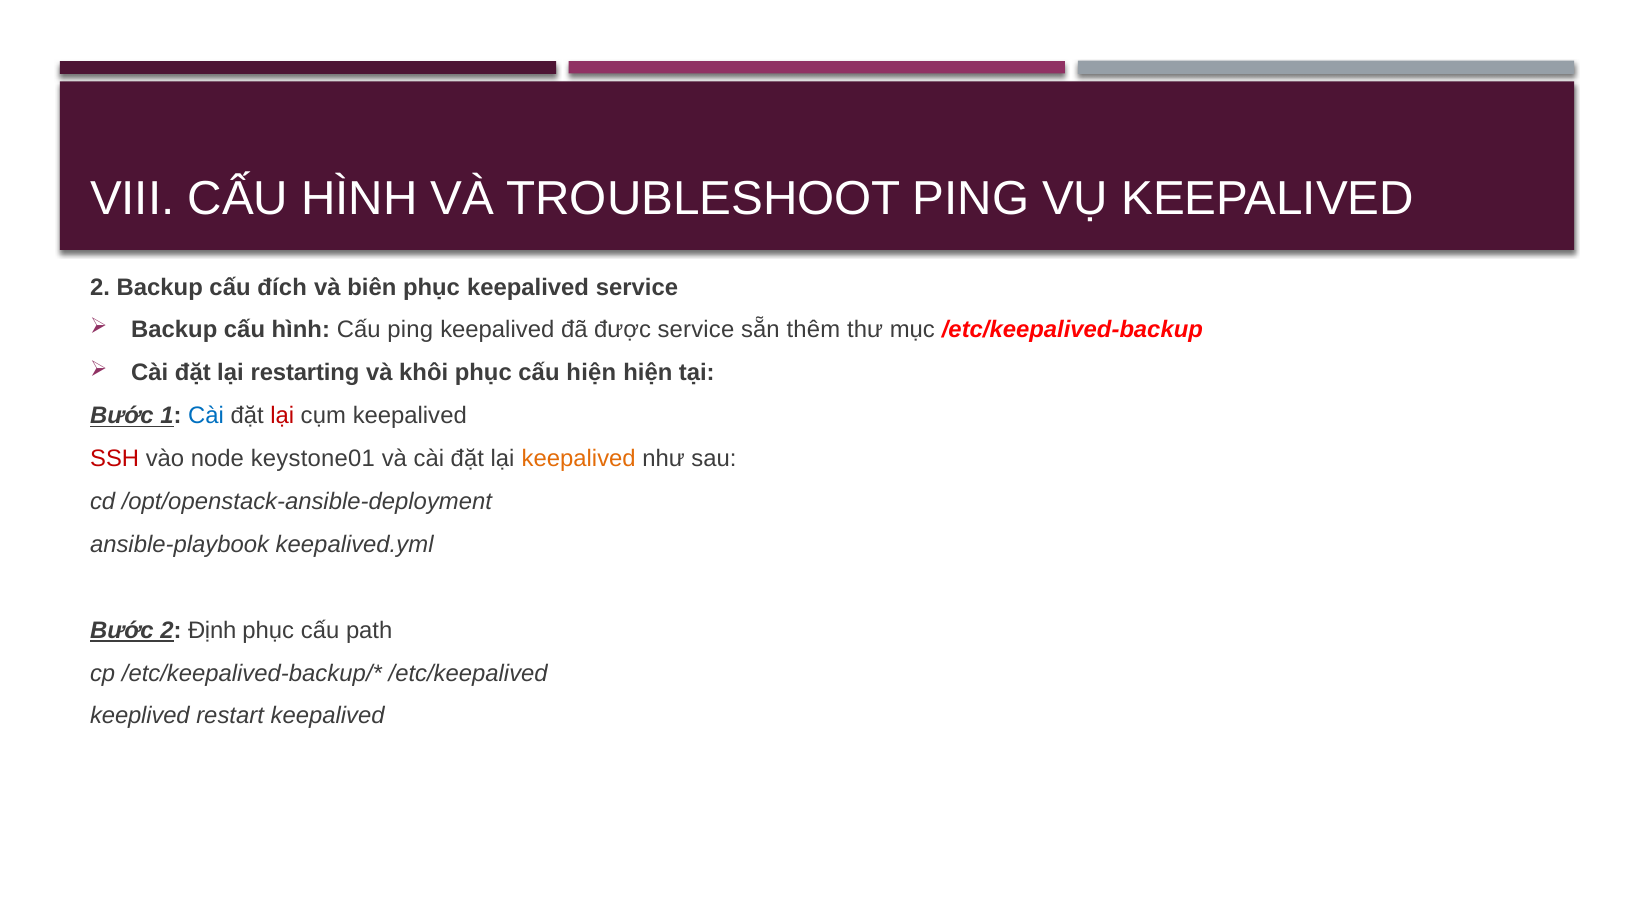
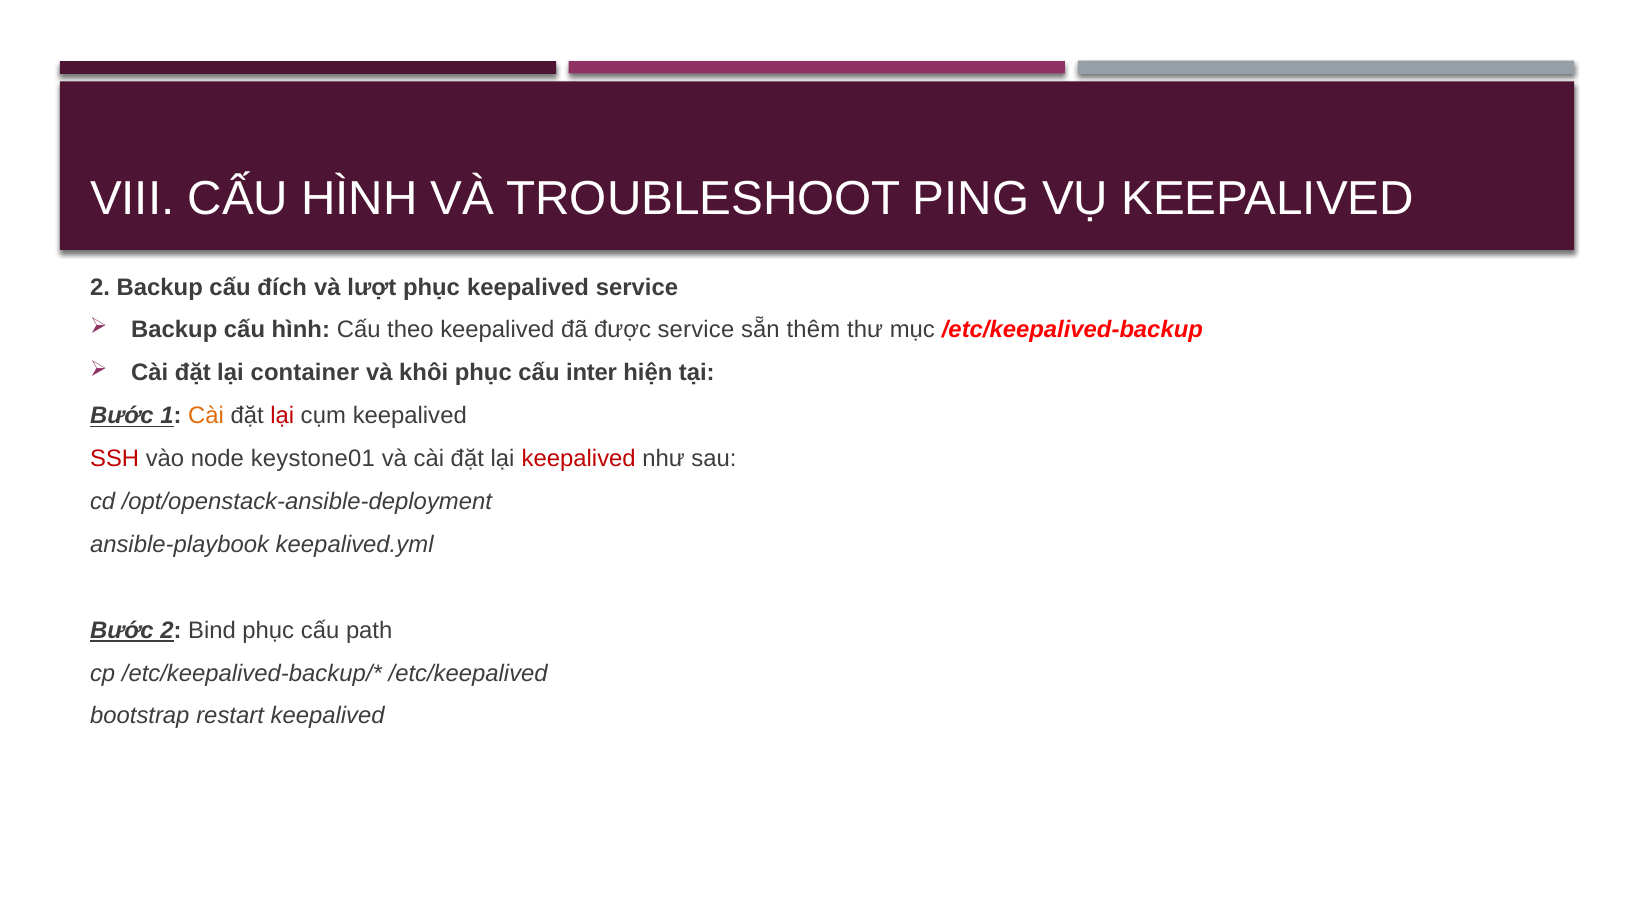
biên: biên -> lượt (372, 287)
Cấu ping: ping -> theo (410, 330)
restarting: restarting -> container (305, 373)
cấu hiện: hiện -> inter (592, 373)
Cài colour: blue -> orange (206, 416)
keepalived colour: orange -> red (579, 459)
Định: Định -> Bind (212, 630)
keeplived: keeplived -> bootstrap (140, 716)
